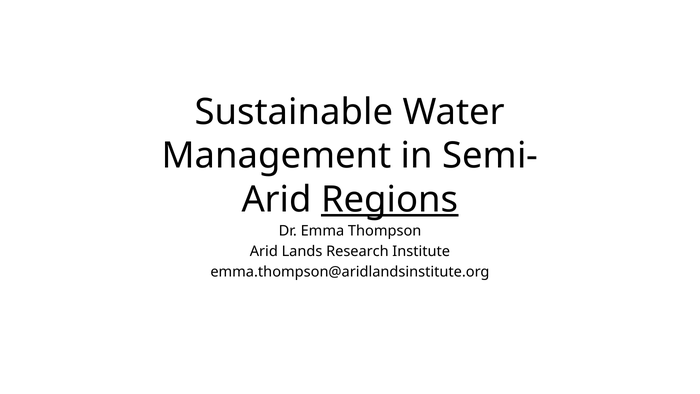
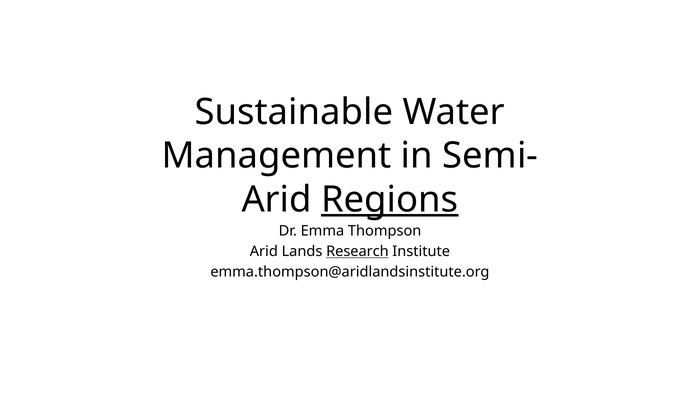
Research underline: none -> present (357, 251)
